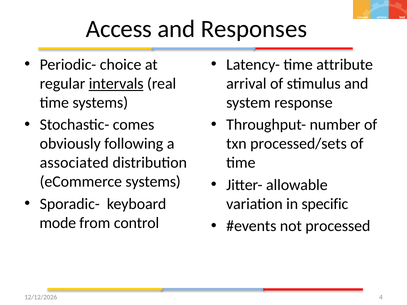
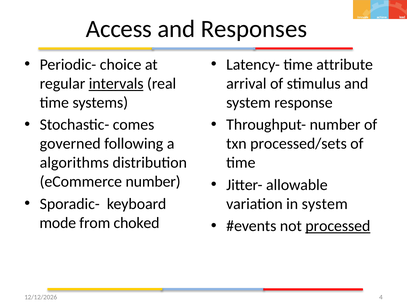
obviously: obviously -> governed (70, 144)
associated: associated -> algorithms (74, 163)
eCommerce systems: systems -> number (153, 182)
in specific: specific -> system (325, 204)
control: control -> choked (137, 223)
processed underline: none -> present (338, 226)
